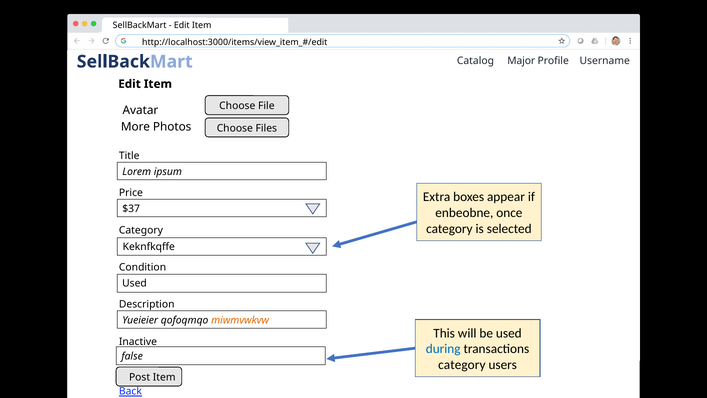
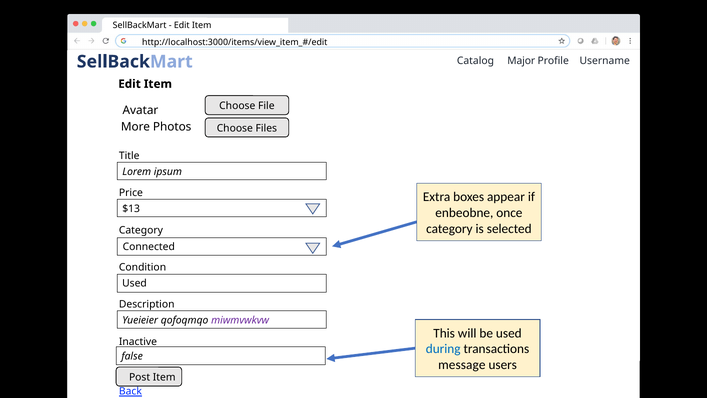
$37: $37 -> $13 (131, 209)
Keknfkqffe: Keknfkqffe -> Connected (149, 247)
miwmvwkvw colour: orange -> purple (240, 320)
category: category -> message (462, 365)
